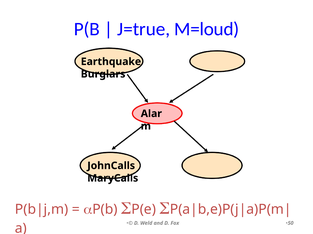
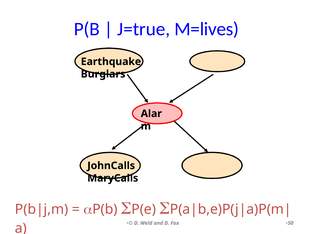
M=loud: M=loud -> M=lives (207, 29)
